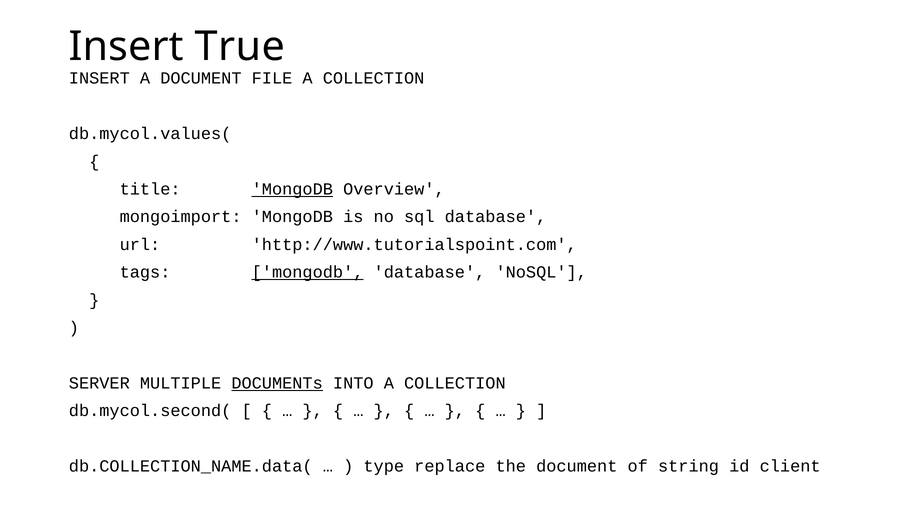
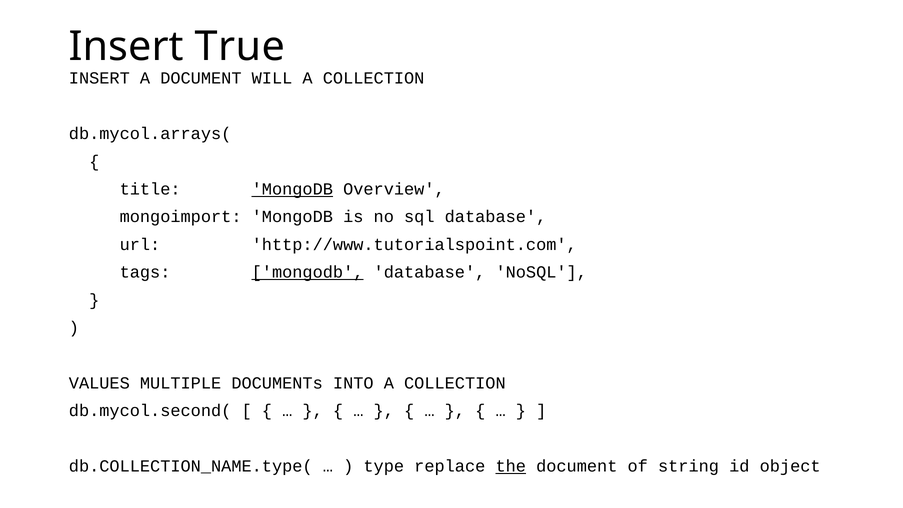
FILE: FILE -> WILL (272, 78)
db.mycol.values(: db.mycol.values( -> db.mycol.arrays( (150, 134)
SERVER: SERVER -> VALUES (99, 383)
DOCUMENTs underline: present -> none (277, 383)
db.COLLECTION_NAME.data(: db.COLLECTION_NAME.data( -> db.COLLECTION_NAME.type( (191, 466)
the underline: none -> present (511, 466)
client: client -> object (790, 466)
